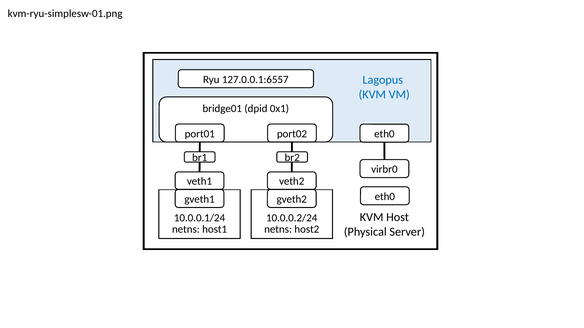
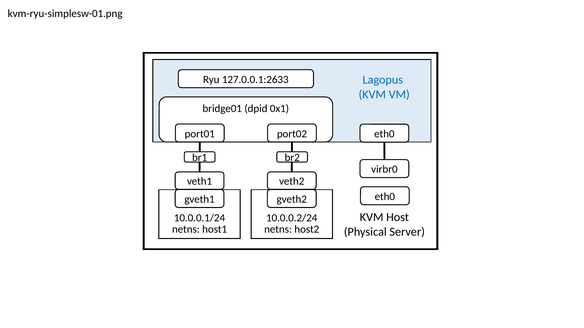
127.0.0.1:6557: 127.0.0.1:6557 -> 127.0.0.1:2633 (255, 80)
